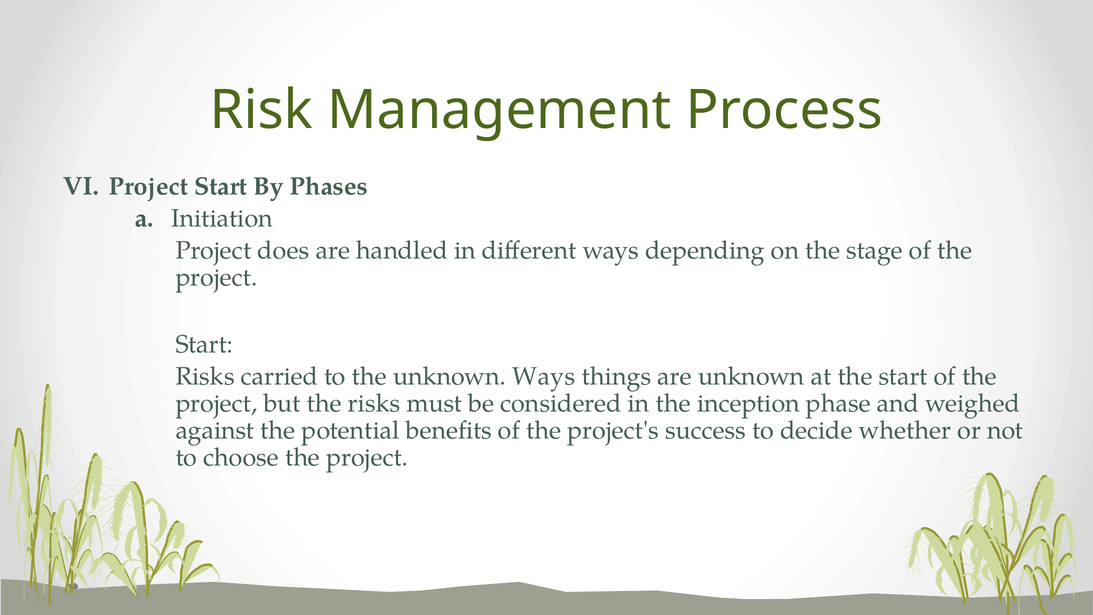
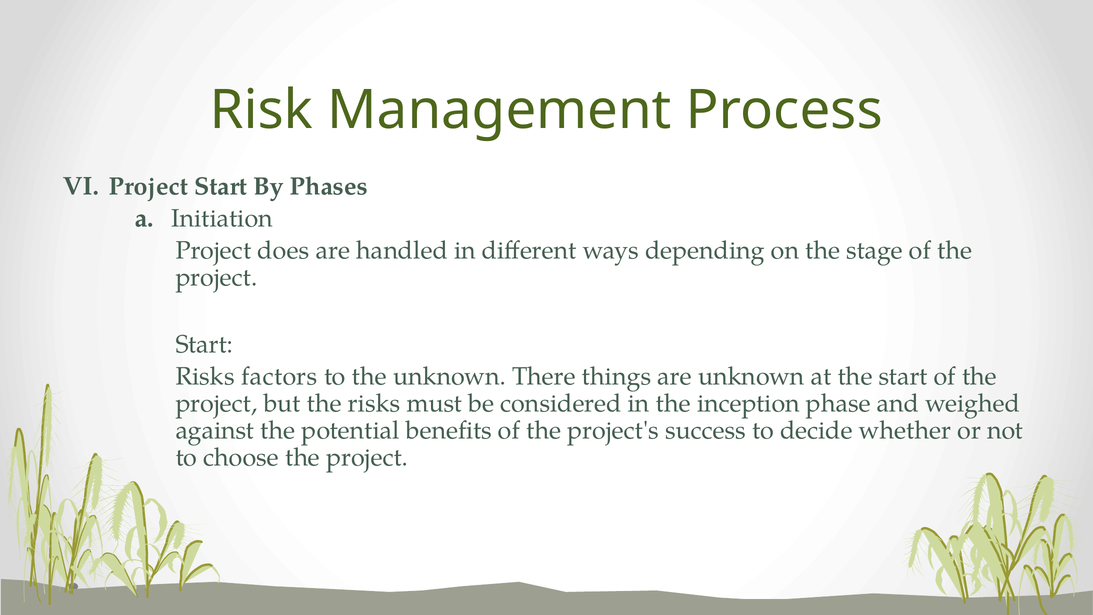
carried: carried -> factors (279, 376)
unknown Ways: Ways -> There (544, 376)
